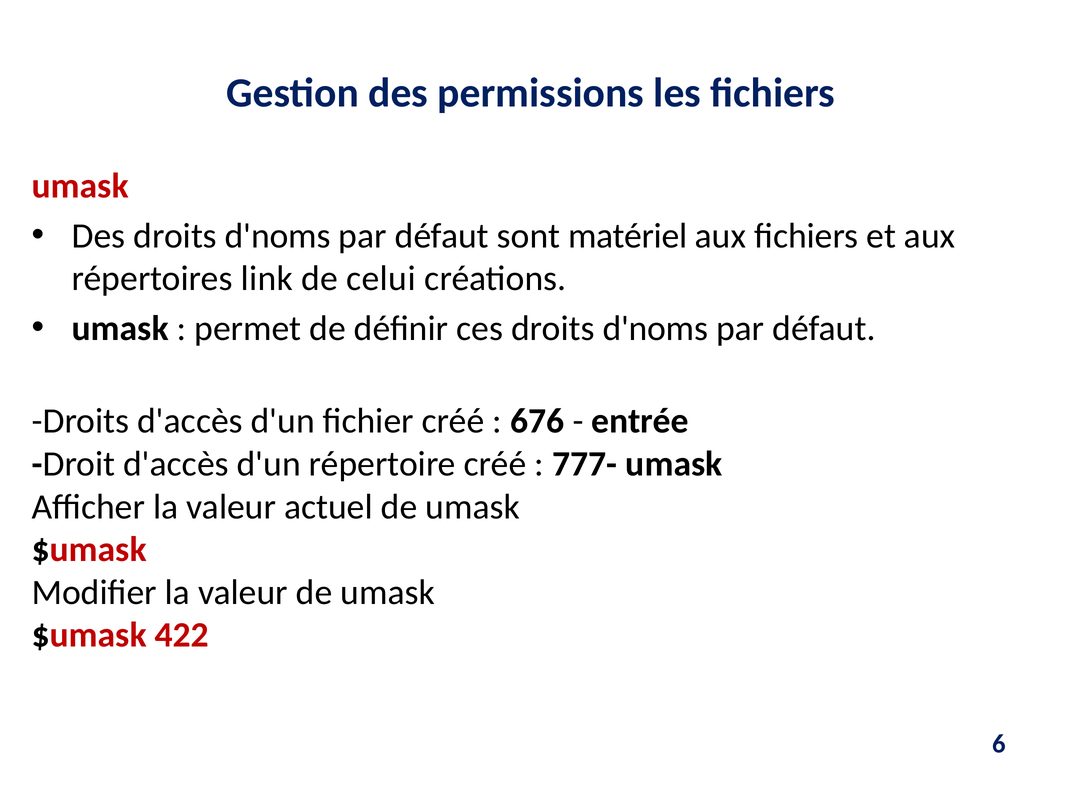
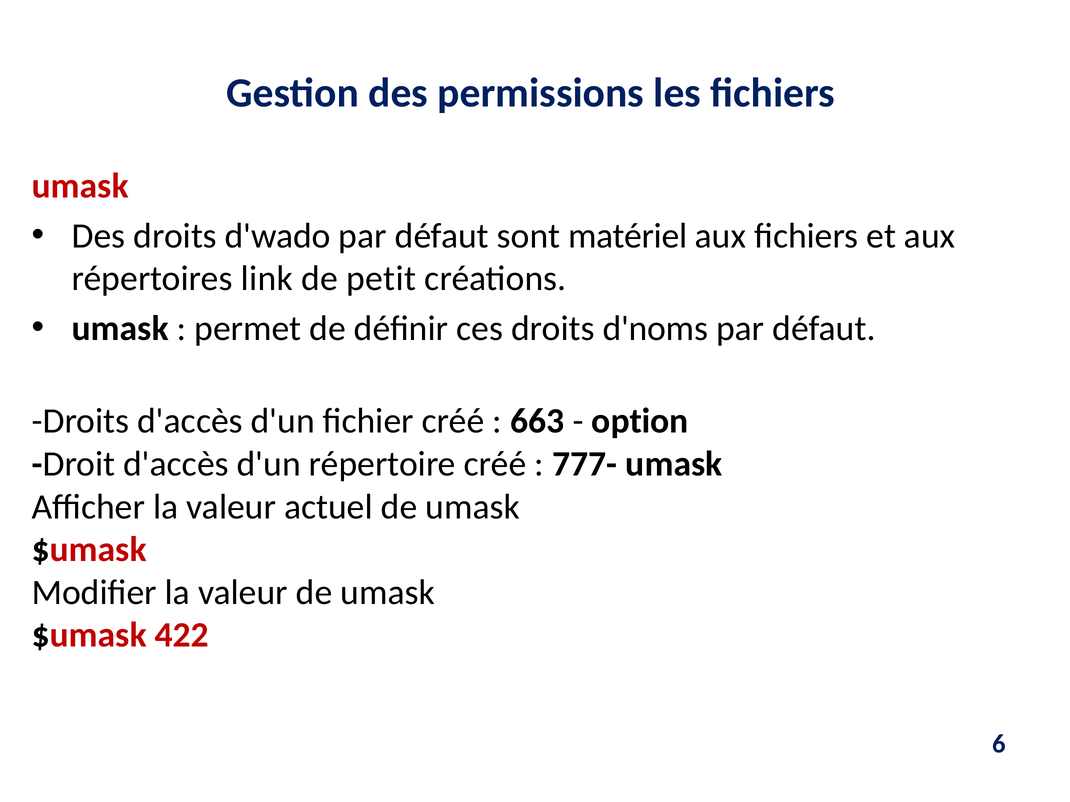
Des droits d'noms: d'noms -> d'wado (278, 236)
celui: celui -> petit (381, 279)
676: 676 -> 663 (537, 421)
entrée: entrée -> option (640, 421)
